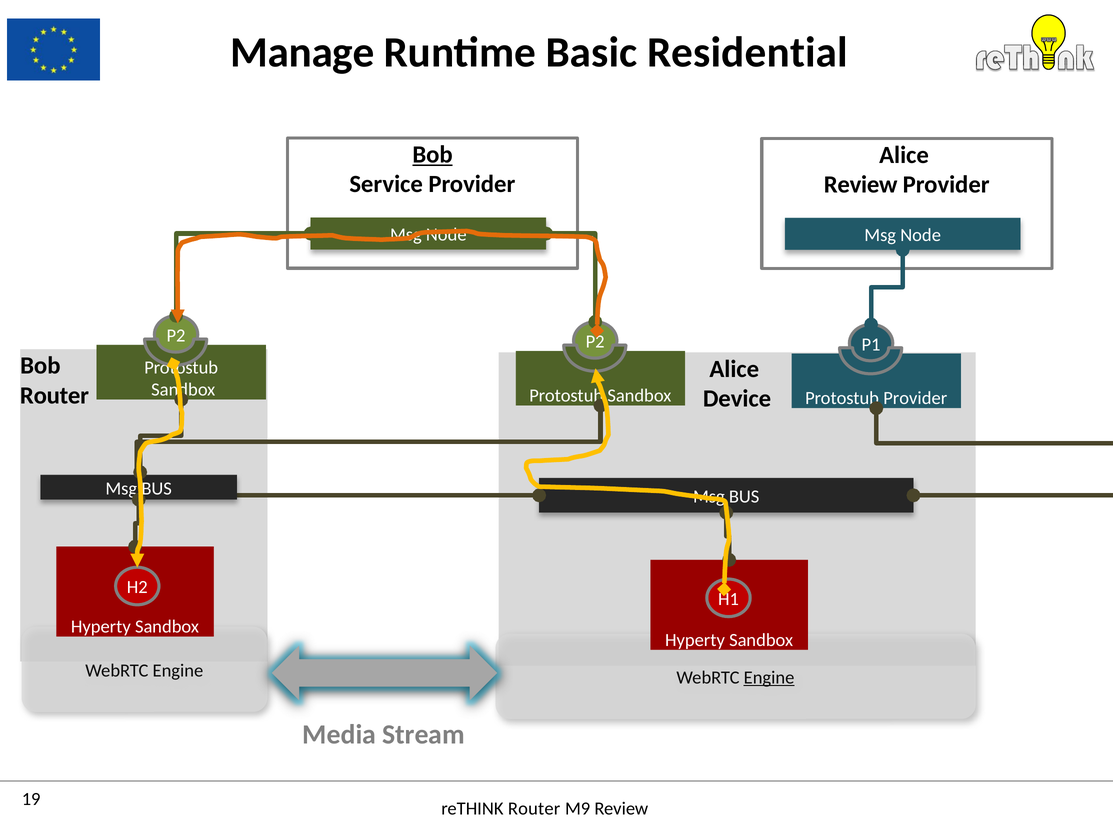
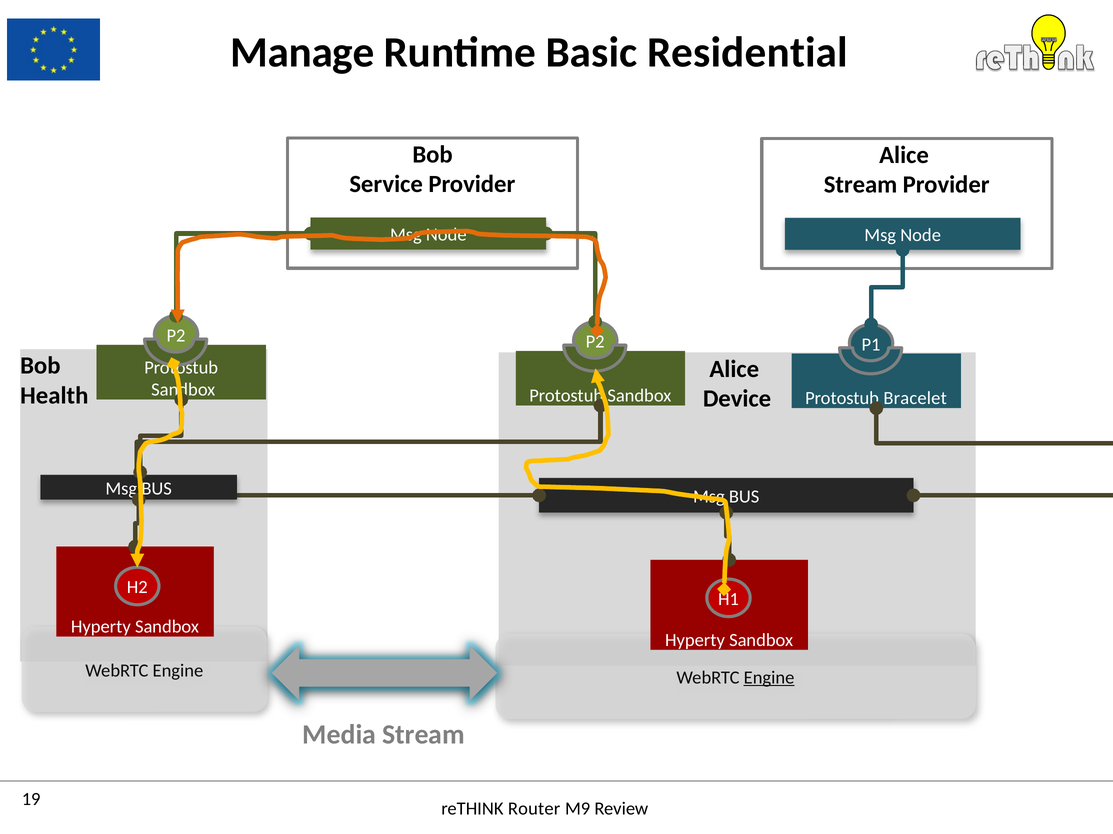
Bob underline: present -> none (433, 155)
Review: Review -> Stream (861, 185)
Router: Router -> Health (54, 396)
Protostub Provider: Provider -> Bracelet (915, 399)
